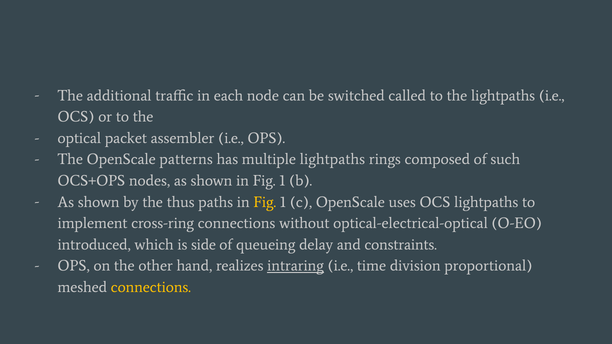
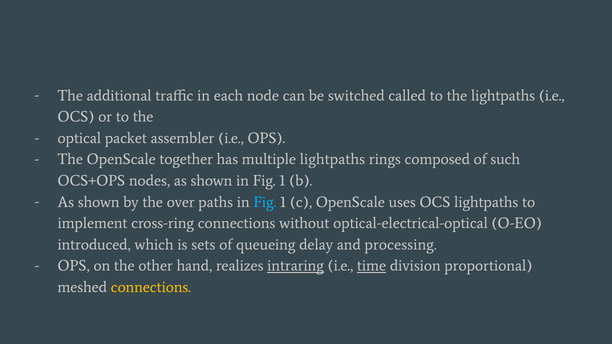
patterns: patterns -> together (186, 160)
thus: thus -> over (181, 202)
Fig colour: yellow -> light blue (265, 202)
side: side -> sets (203, 245)
constraints: constraints -> processing (401, 245)
time underline: none -> present (372, 266)
